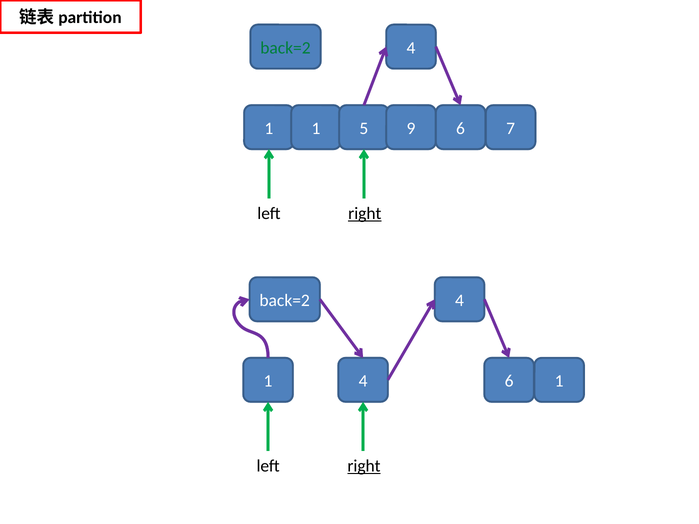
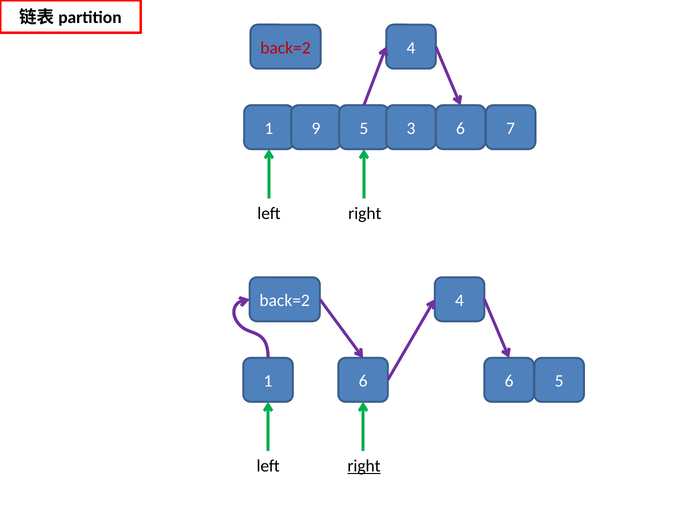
back=2 colour: green -> red (285, 48)
1 1: 1 -> 9 (316, 128)
9: 9 -> 3 (411, 128)
right underline: present -> none (365, 214)
1 4: 4 -> 6 (363, 381)
6 1: 1 -> 5 (559, 381)
